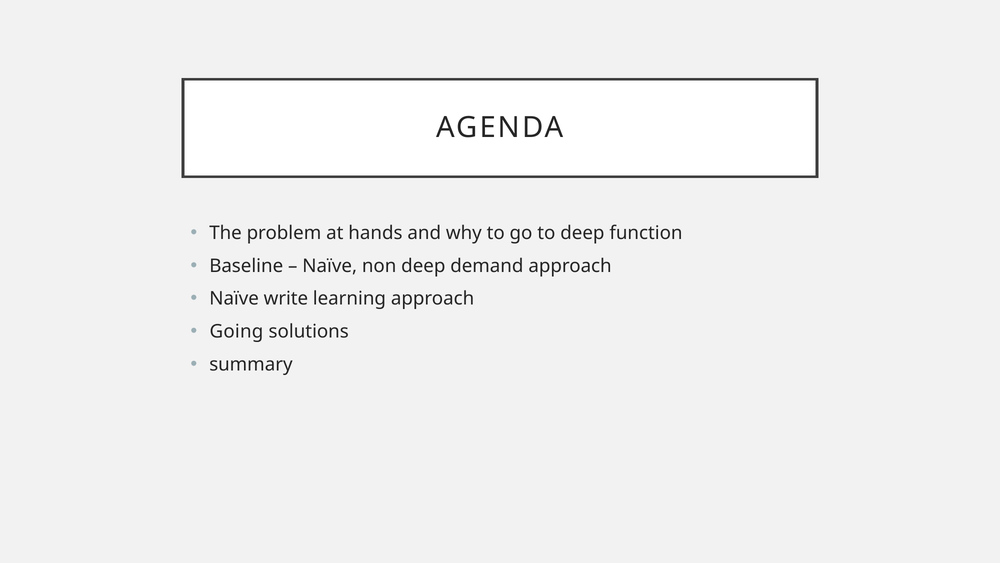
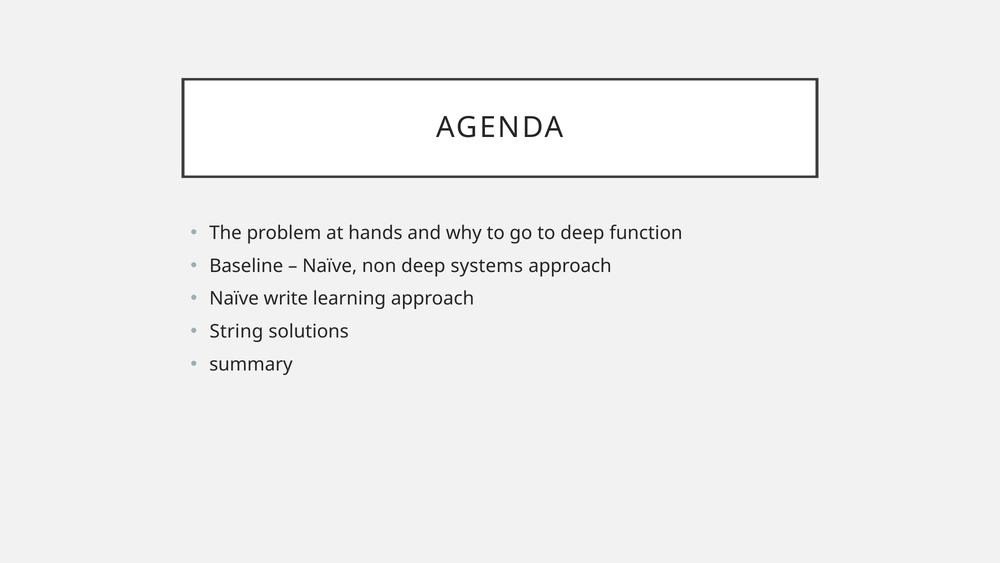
demand: demand -> systems (487, 266)
Going: Going -> String (236, 331)
